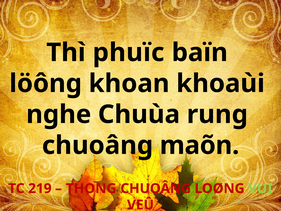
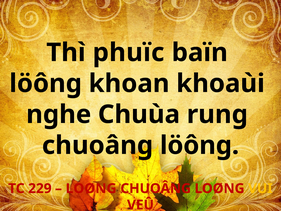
chuoâng maõn: maõn -> löông (199, 145)
219: 219 -> 229 (40, 188)
THONG: THONG -> LOØNG (91, 188)
VUI colour: light green -> yellow (260, 188)
